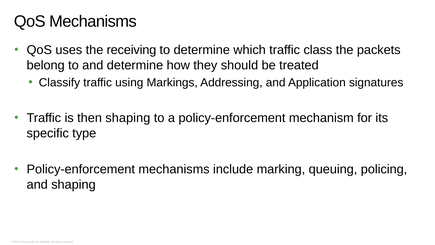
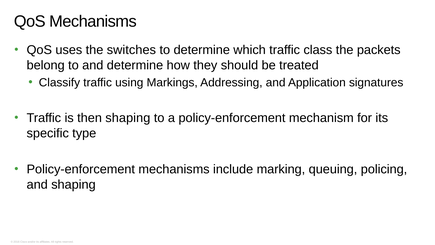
receiving: receiving -> switches (131, 50)
